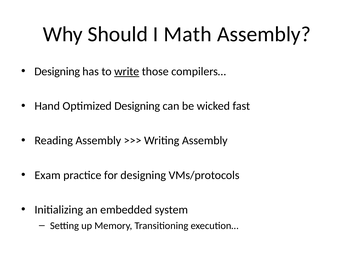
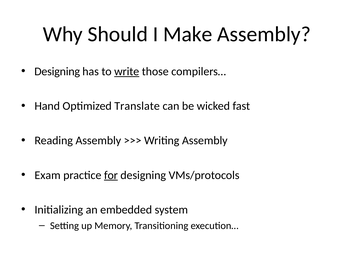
Math: Math -> Make (188, 34)
Optimized Designing: Designing -> Translate (137, 106)
for underline: none -> present (111, 175)
